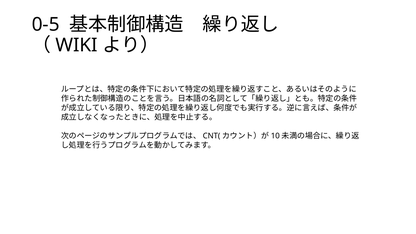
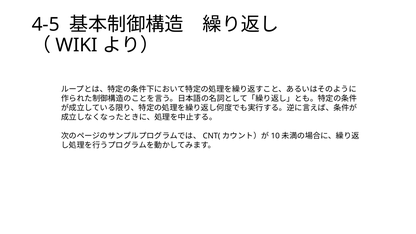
0-5: 0-5 -> 4-5 (46, 25)
